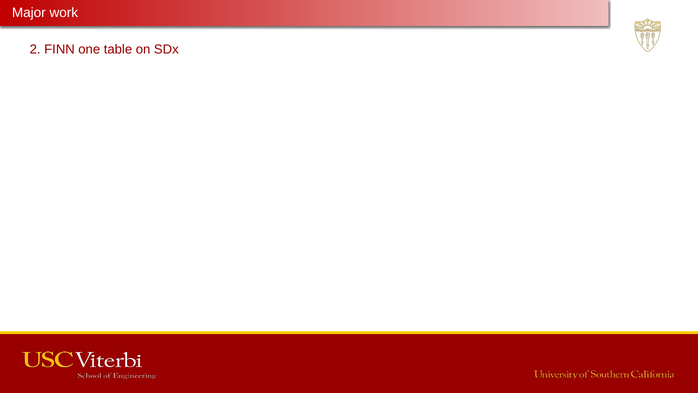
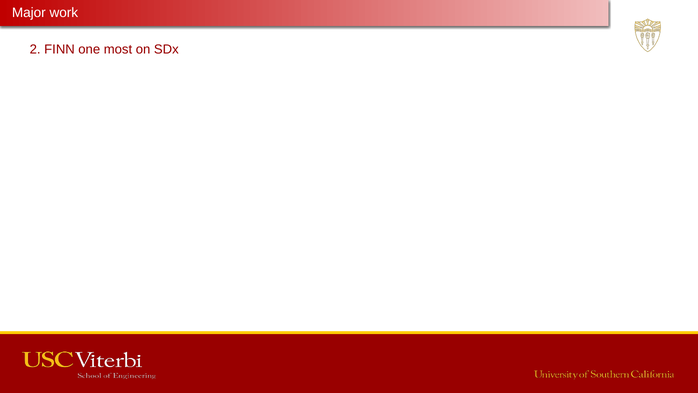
one table: table -> most (118, 50)
